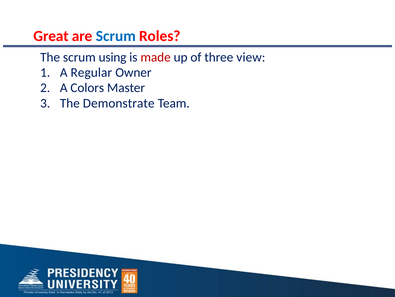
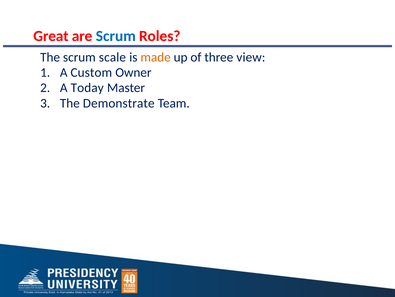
using: using -> scale (112, 57)
made colour: red -> orange (156, 57)
Regular: Regular -> Custom (91, 72)
Colors: Colors -> Today (87, 88)
